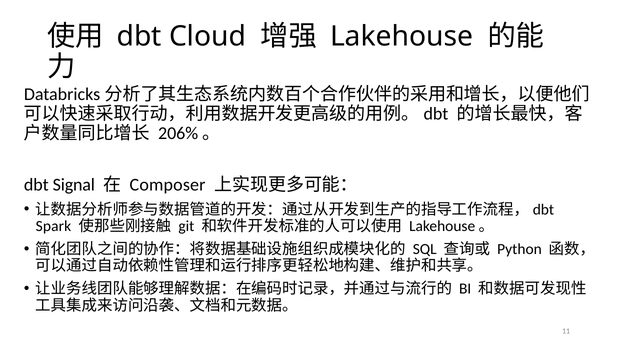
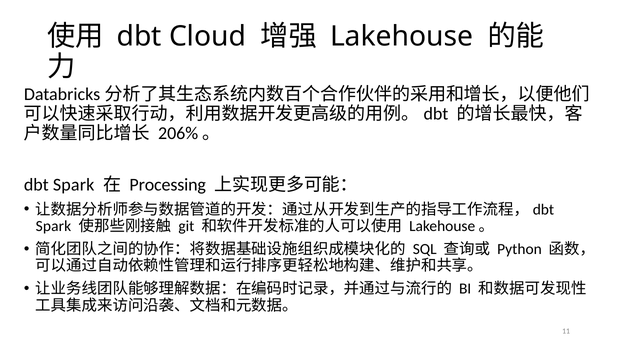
dbt Signal: Signal -> Spark (74, 185)
Composer: Composer -> Processing (168, 185)
